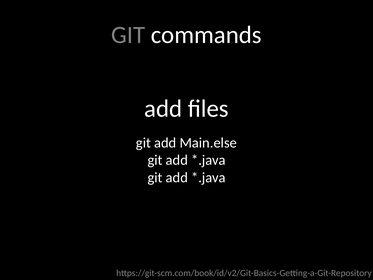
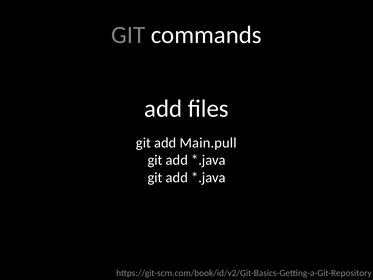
Main.else: Main.else -> Main.pull (208, 143)
